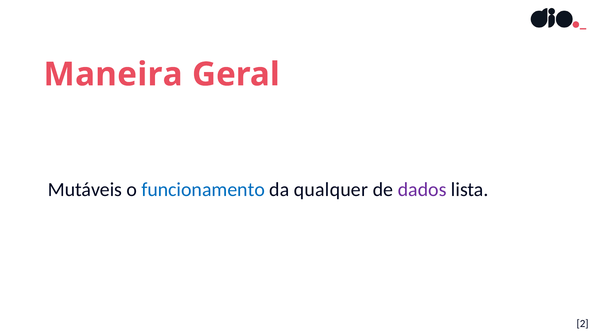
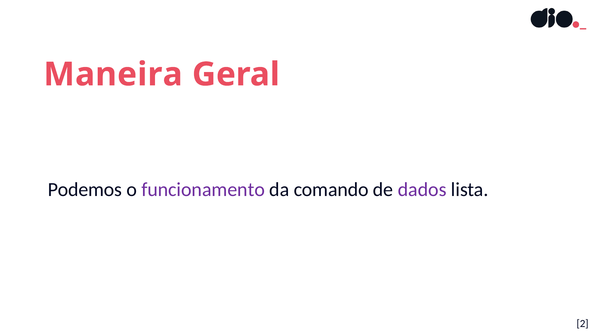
Mutáveis: Mutáveis -> Podemos (85, 190)
funcionamento colour: blue -> purple (203, 190)
qualquer: qualquer -> comando (331, 190)
